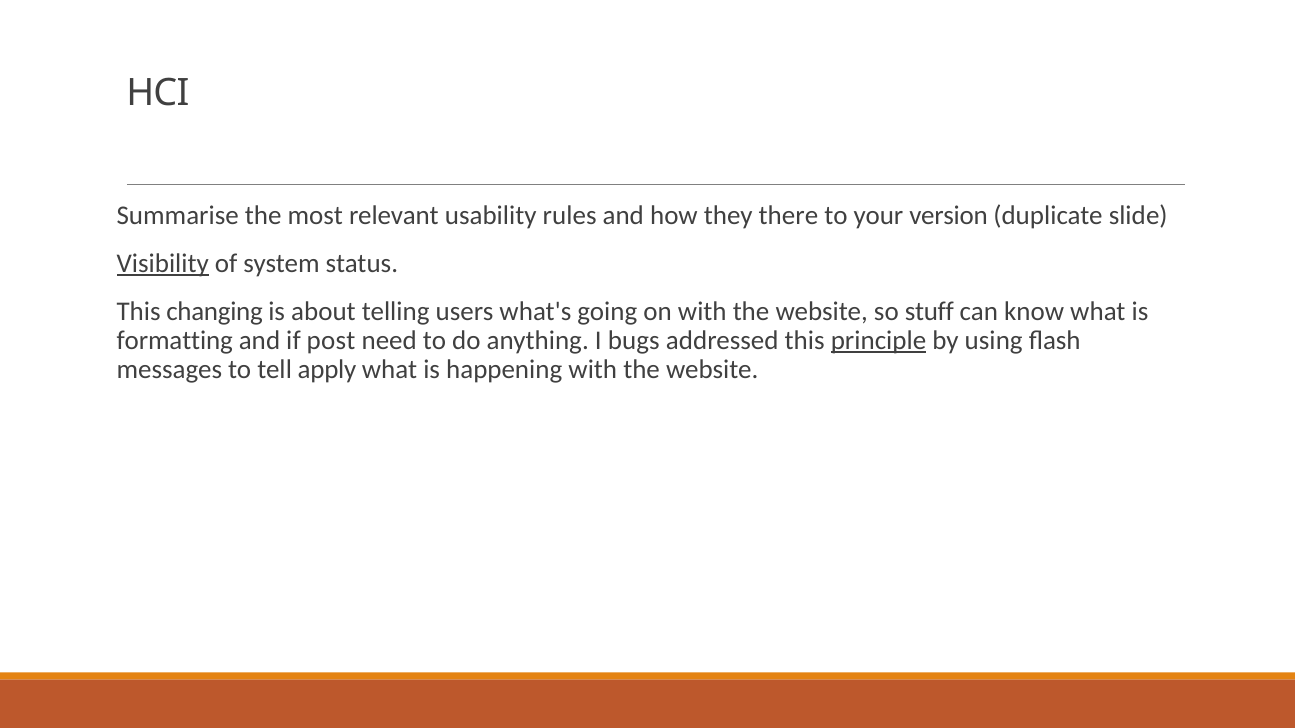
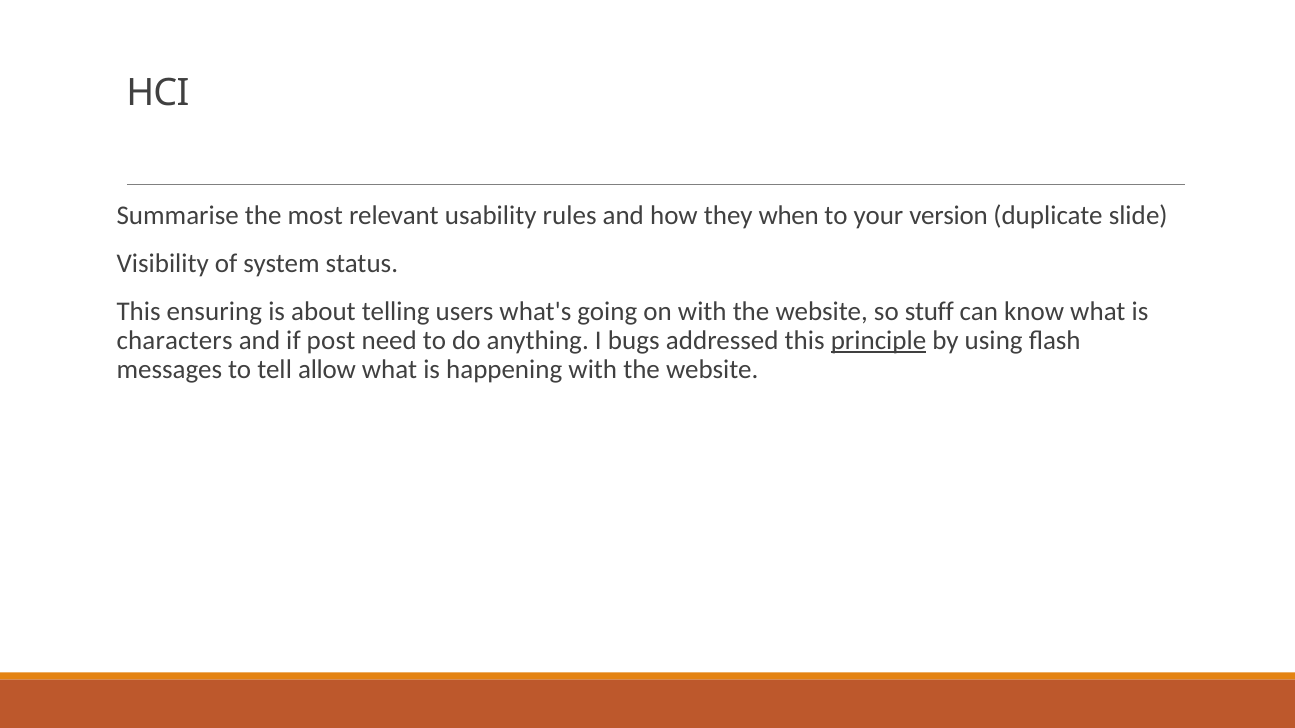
there: there -> when (789, 215)
Visibility underline: present -> none (163, 263)
changing: changing -> ensuring (214, 311)
formatting: formatting -> characters (175, 341)
apply: apply -> allow (327, 370)
